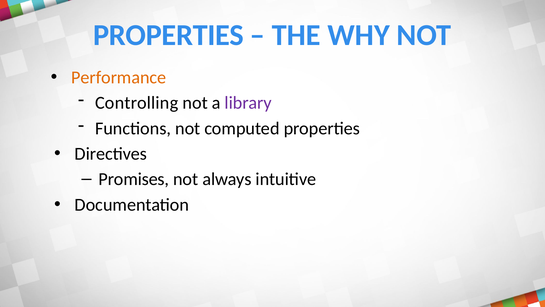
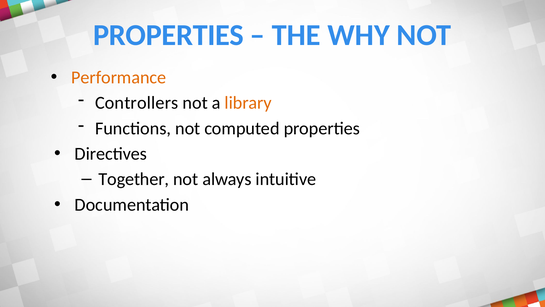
Controlling: Controlling -> Controllers (137, 103)
library colour: purple -> orange (248, 103)
Promises: Promises -> Together (134, 179)
